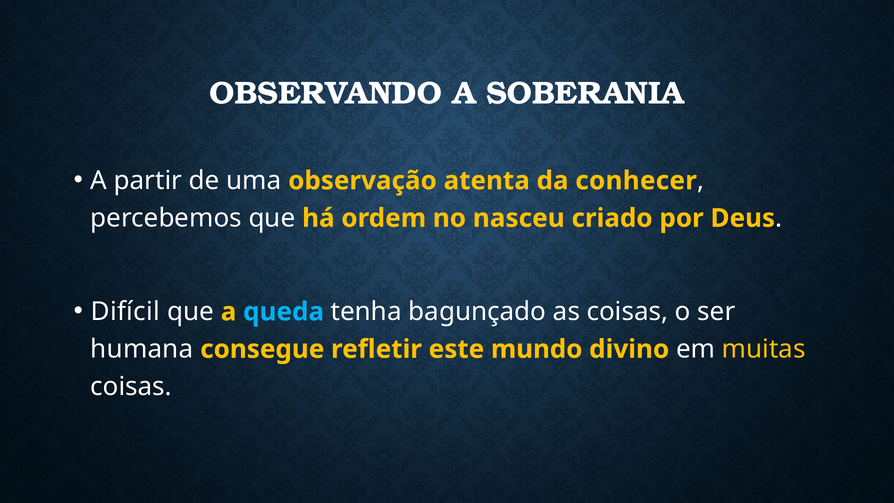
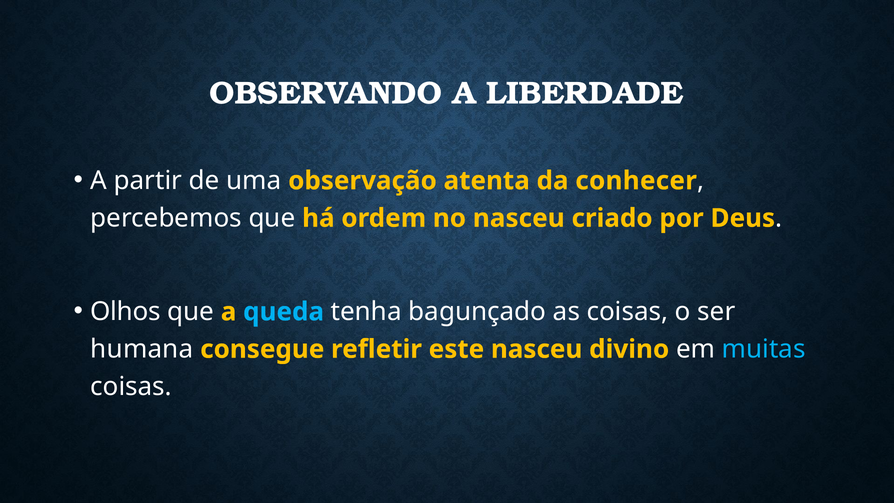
SOBERANIA: SOBERANIA -> LIBERDADE (585, 93)
Difícil: Difícil -> Olhos (126, 312)
este mundo: mundo -> nasceu (537, 349)
muitas colour: yellow -> light blue (764, 349)
